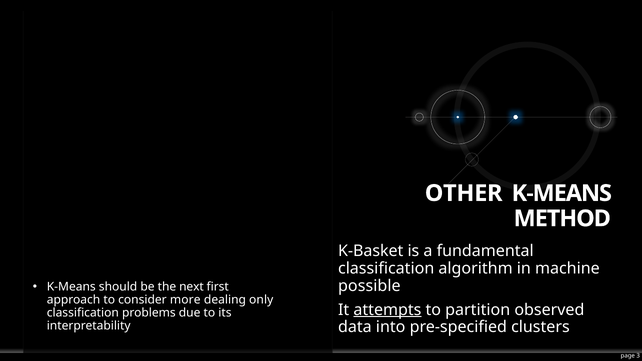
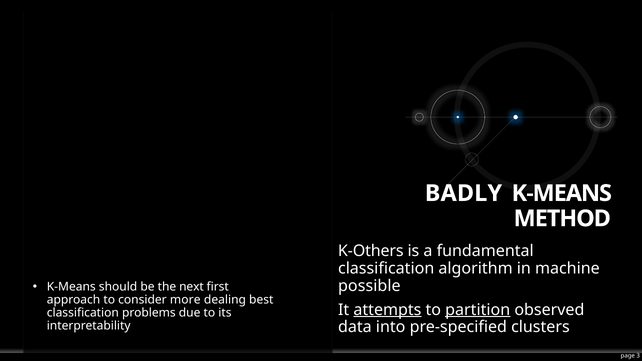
OTHER: OTHER -> BADLY (463, 193)
K-Basket: K-Basket -> K-Others (371, 251)
only: only -> best (261, 300)
partition underline: none -> present (478, 310)
